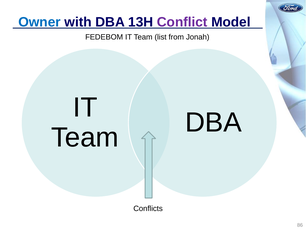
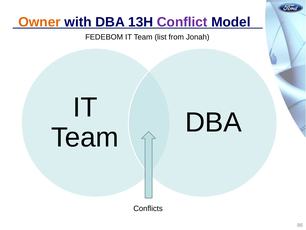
Owner colour: blue -> orange (40, 22)
